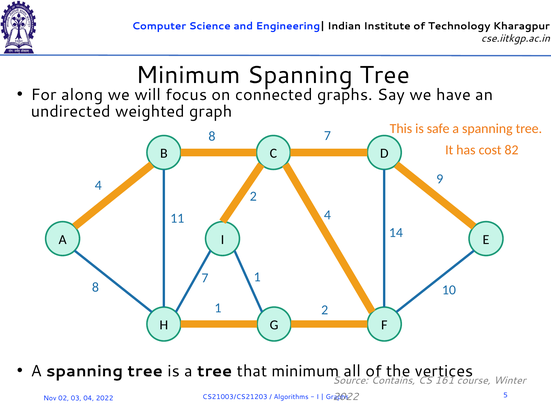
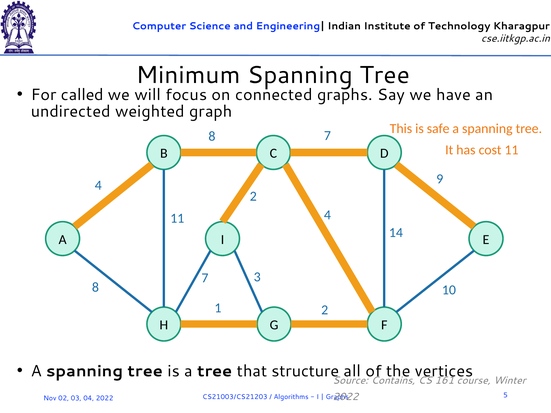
along: along -> called (82, 95)
cost 82: 82 -> 11 (512, 150)
7 1: 1 -> 3 (257, 277)
that minimum: minimum -> structure (305, 371)
